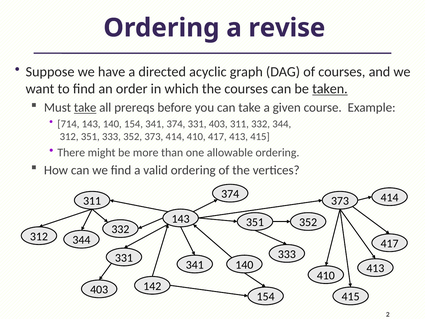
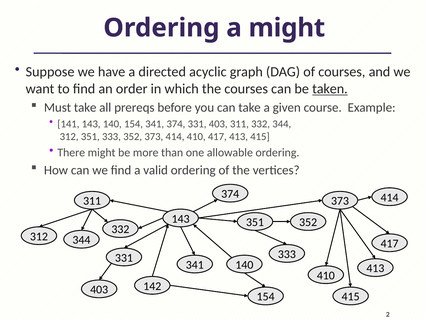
a revise: revise -> might (287, 28)
take underline: present -> none (85, 108)
714: 714 -> 141 (68, 124)
